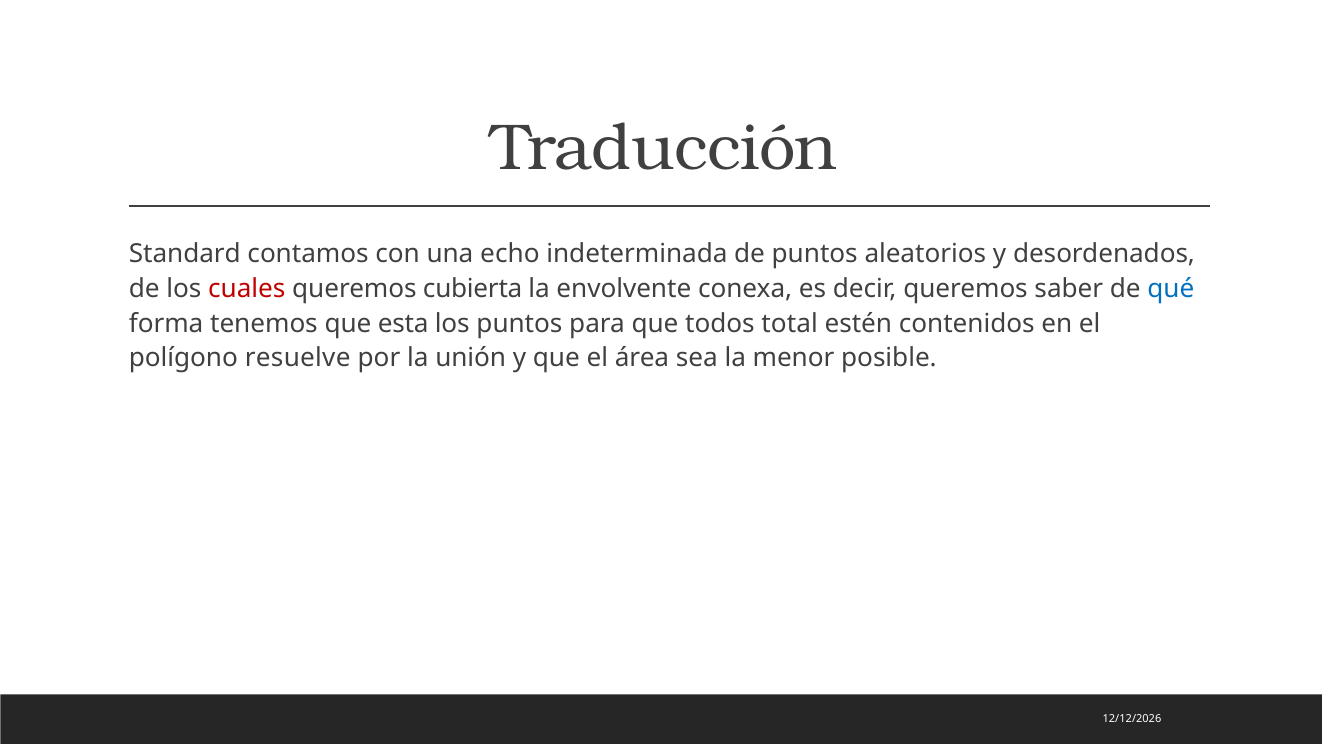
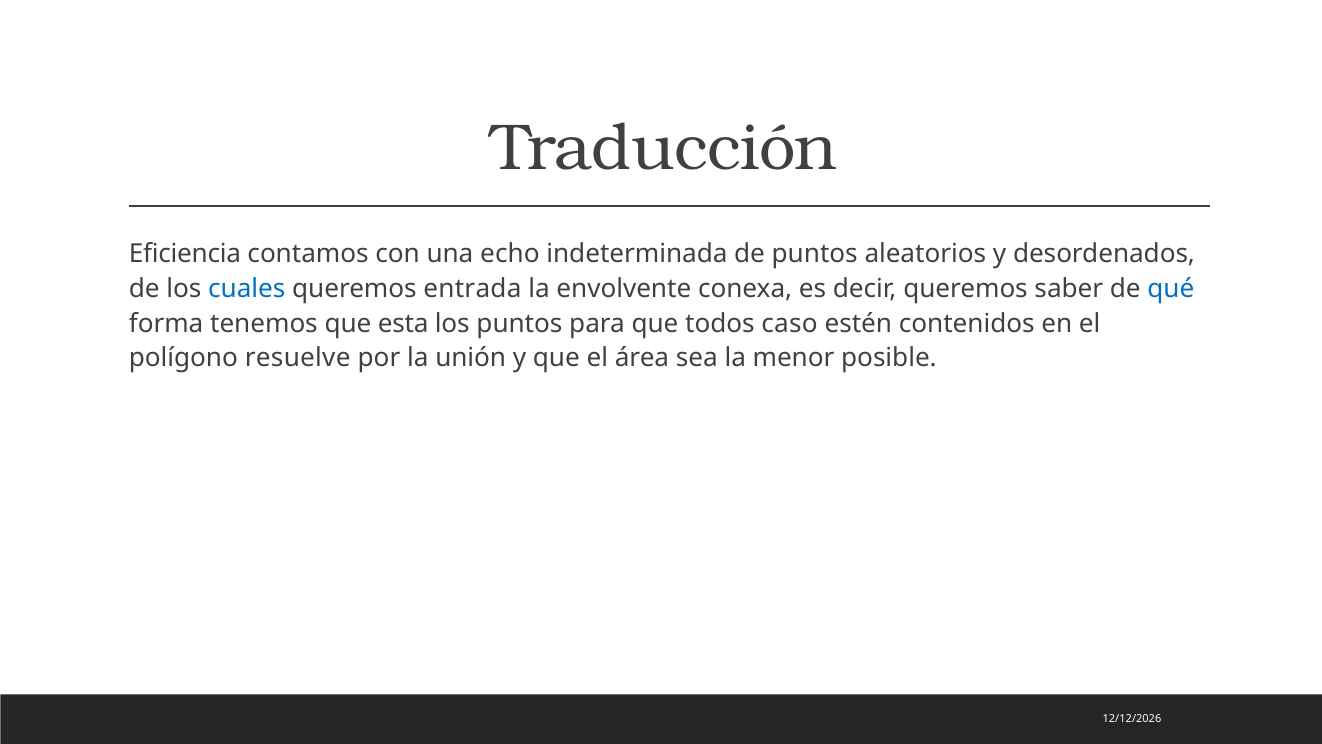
Standard: Standard -> Eficiencia (185, 254)
cuales colour: red -> blue (247, 289)
cubierta: cubierta -> entrada (472, 289)
total: total -> caso (789, 323)
